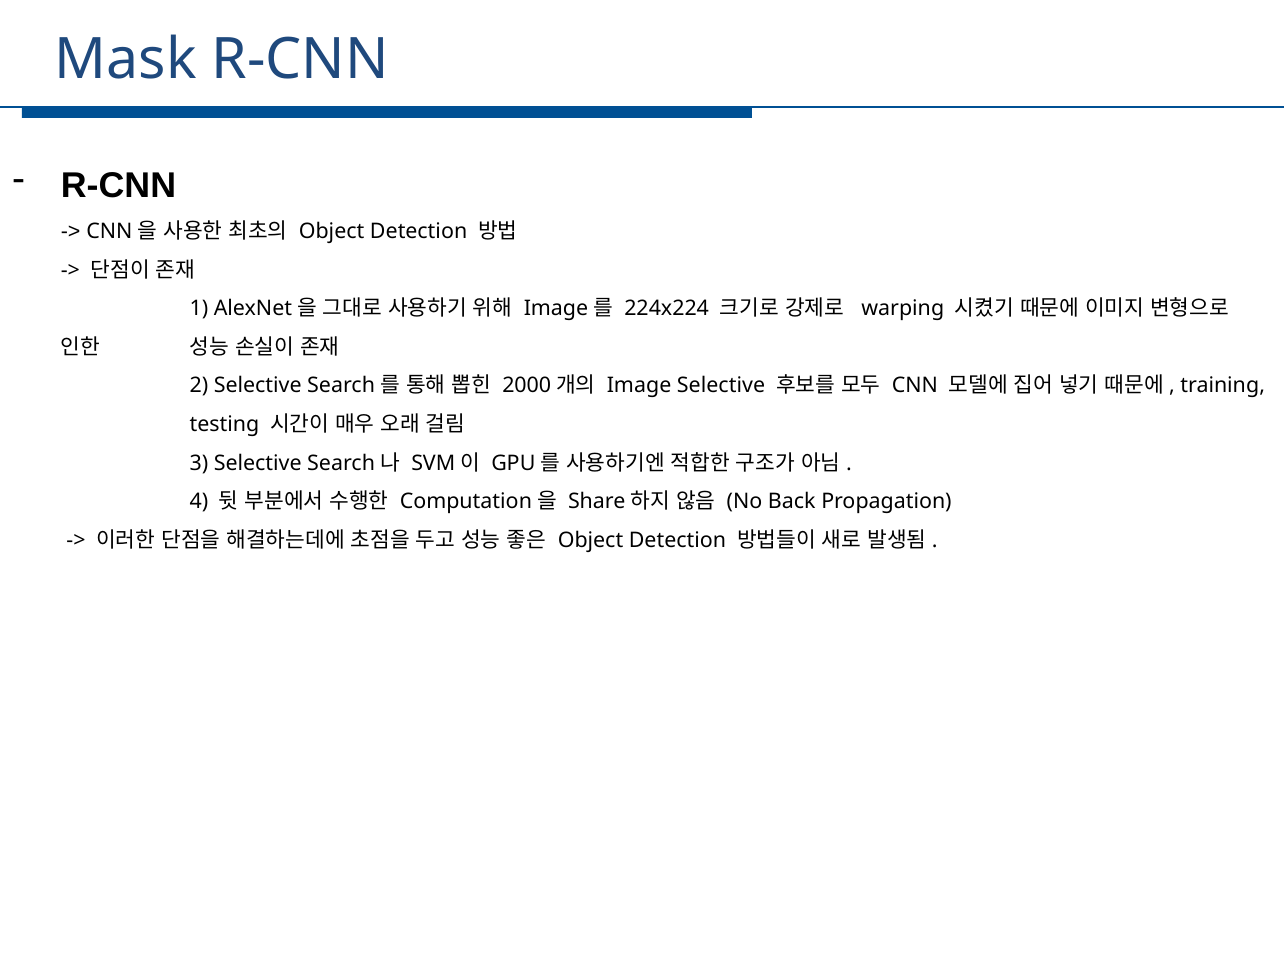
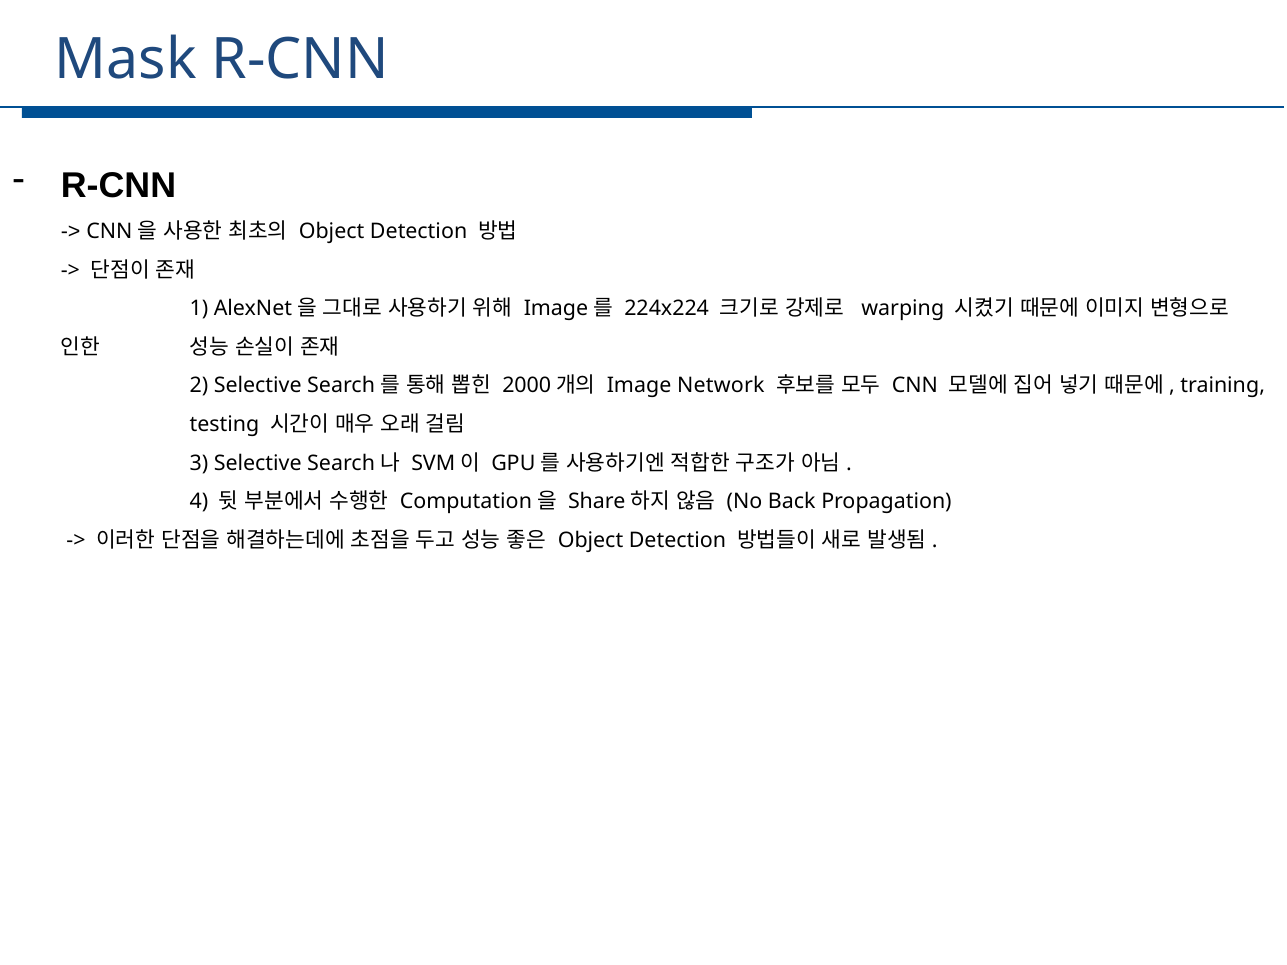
Image Selective: Selective -> Network (721, 386)
